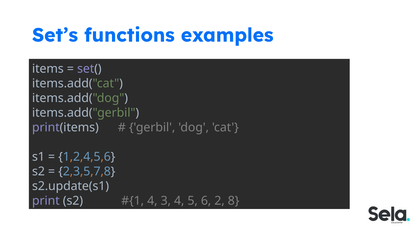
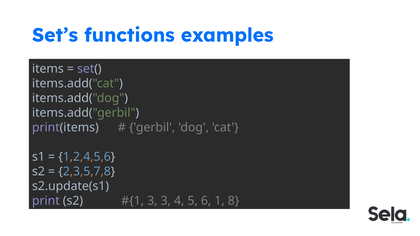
4: 4 -> 3 (152, 201)
2: 2 -> 1 (219, 201)
